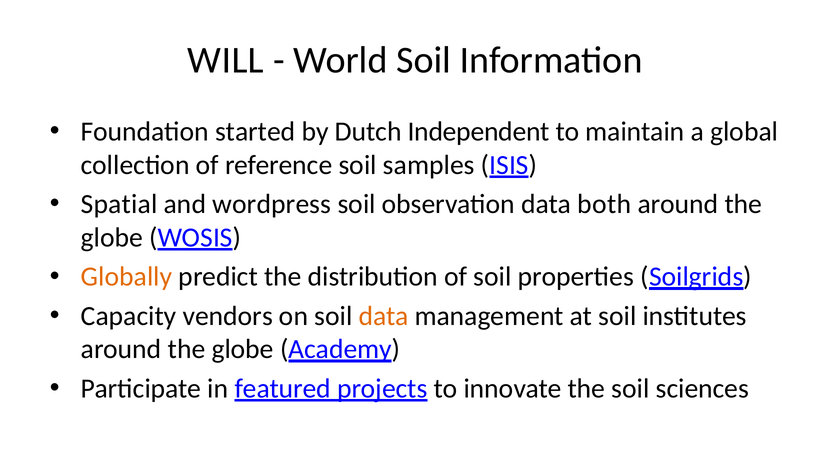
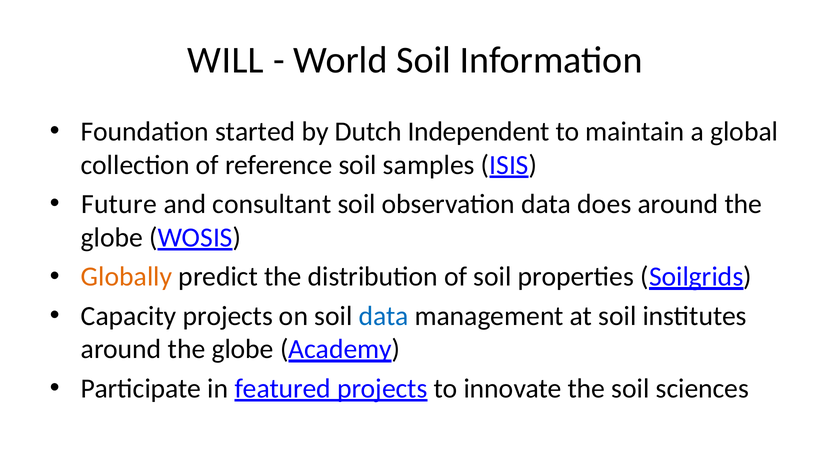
Spatial: Spatial -> Future (119, 204)
wordpress: wordpress -> consultant (272, 204)
both: both -> does (604, 204)
Capacity vendors: vendors -> projects (228, 316)
data colour: orange -> blue (384, 316)
